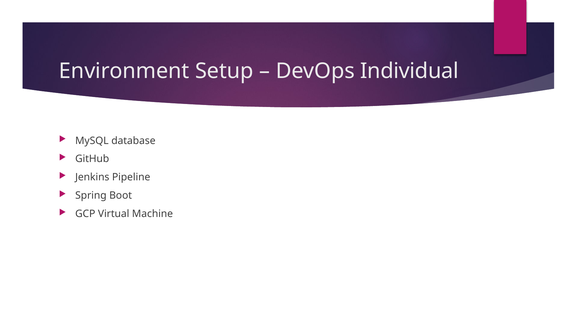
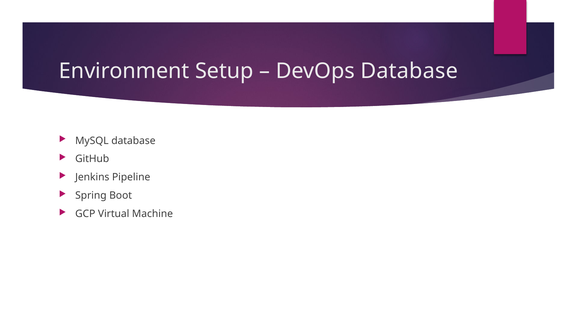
DevOps Individual: Individual -> Database (409, 71)
